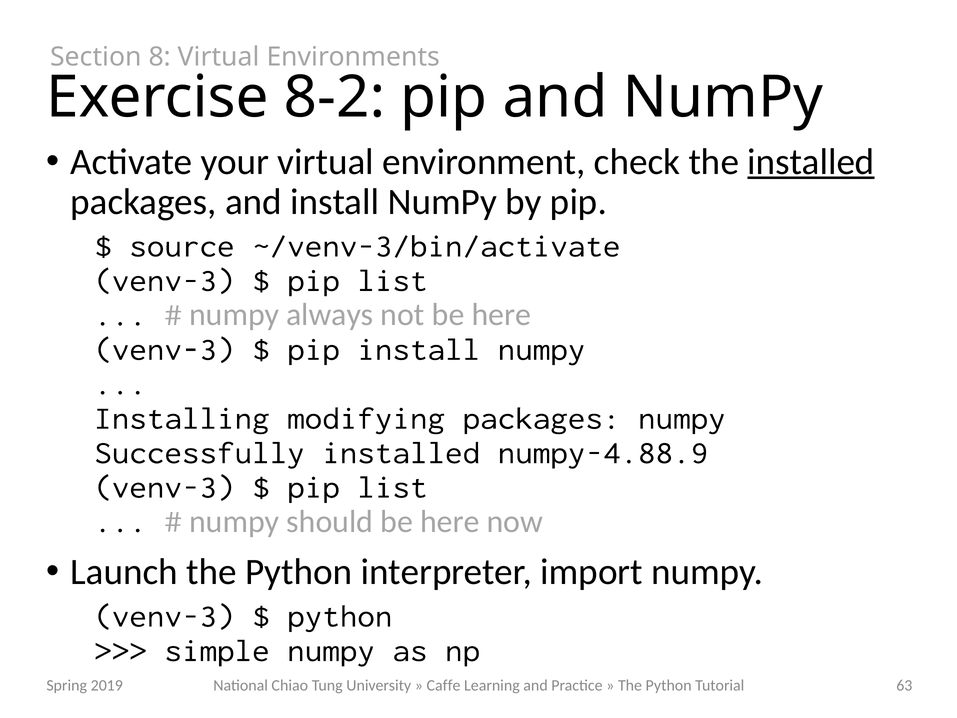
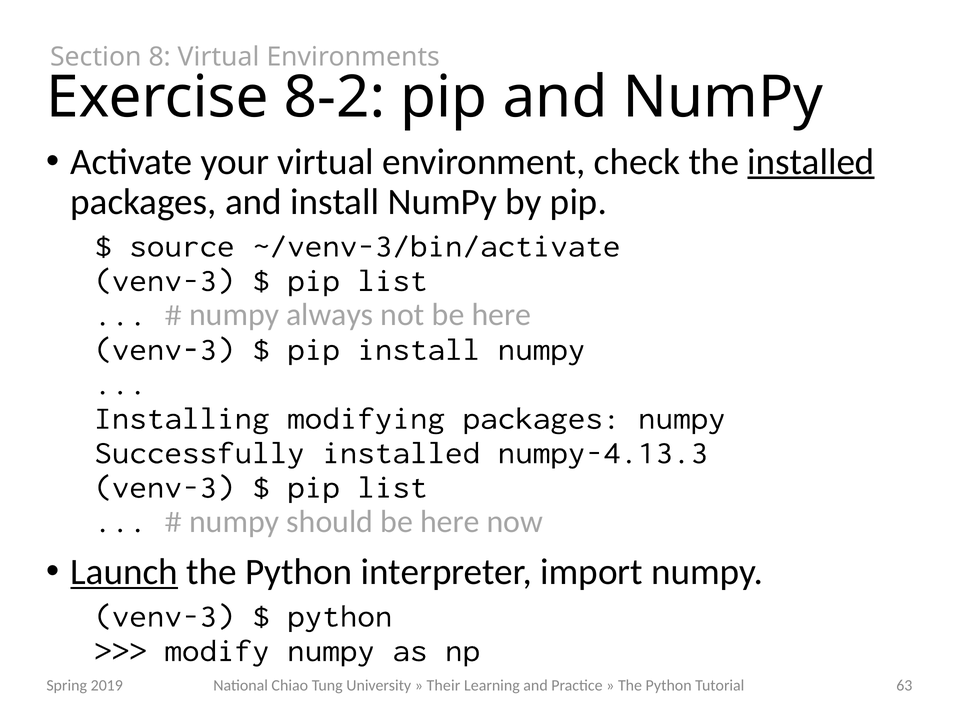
numpy-4.88.9: numpy-4.88.9 -> numpy-4.13.3 (603, 452)
Launch underline: none -> present (124, 572)
simple: simple -> modify (217, 650)
Caffe: Caffe -> Their (443, 685)
